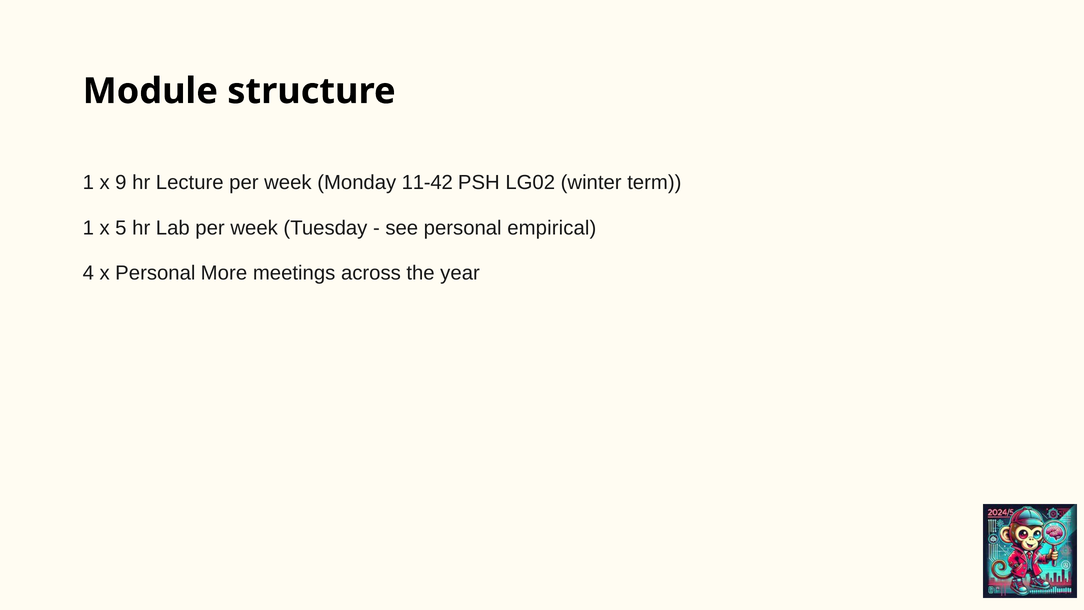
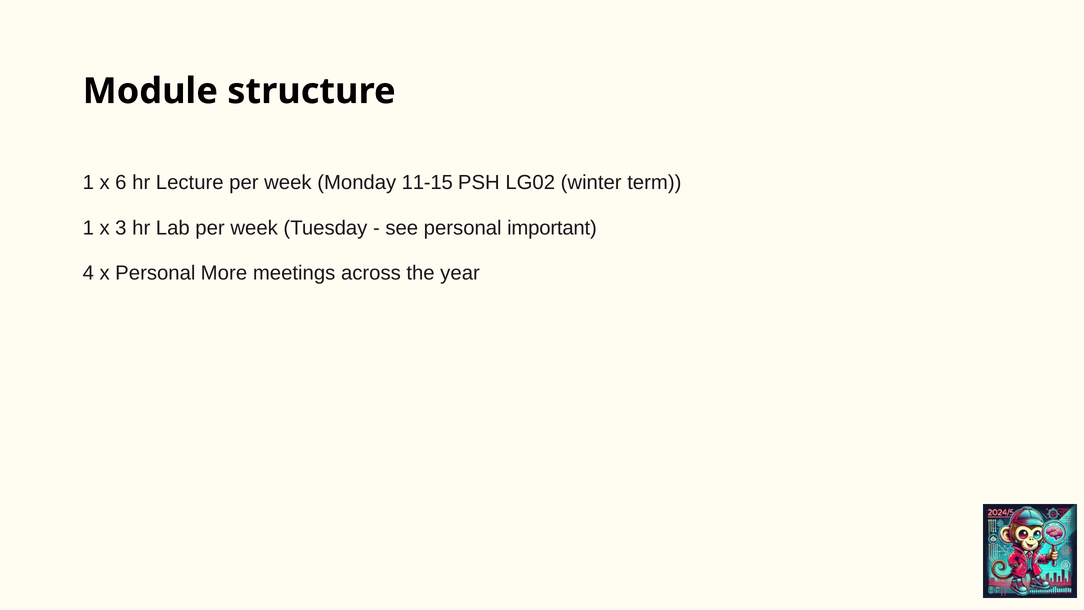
9: 9 -> 6 (121, 183)
11-42: 11-42 -> 11-15 (427, 183)
5: 5 -> 3 (121, 228)
empirical: empirical -> important (552, 228)
